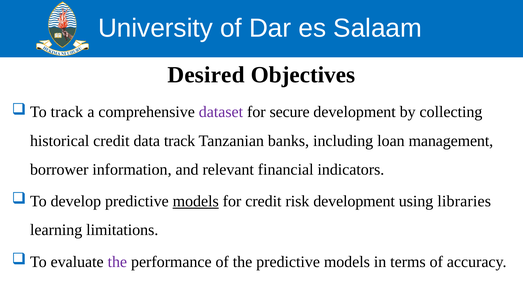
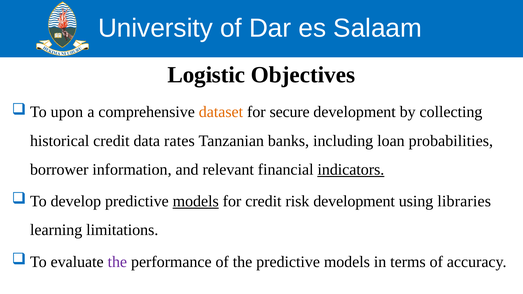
Desired: Desired -> Logistic (206, 75)
track: track -> upon (67, 112)
dataset colour: purple -> orange (221, 112)
data track: track -> rates (179, 141)
management: management -> probabilities (451, 141)
indicators underline: none -> present (351, 170)
